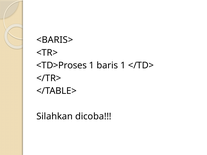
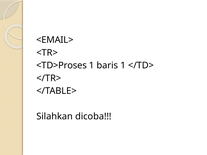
<BARIS>: <BARIS> -> <EMAIL> (55, 40)
